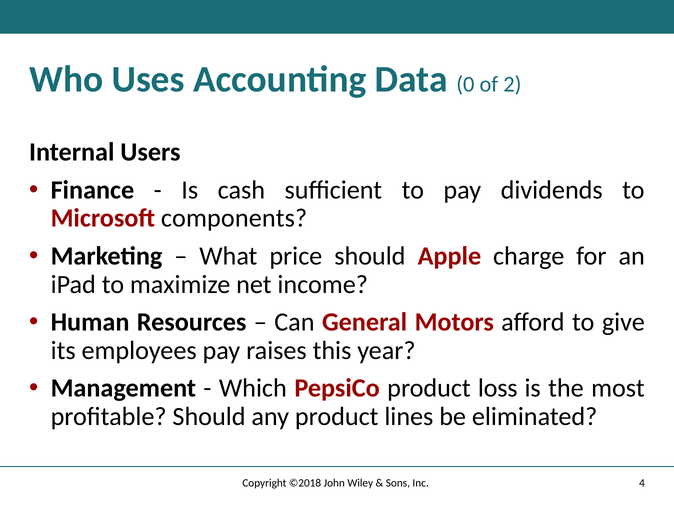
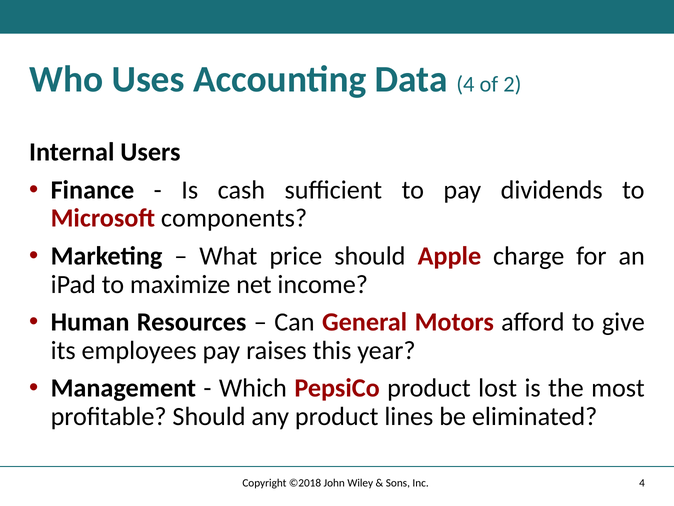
Data 0: 0 -> 4 (465, 84)
loss: loss -> lost (498, 388)
